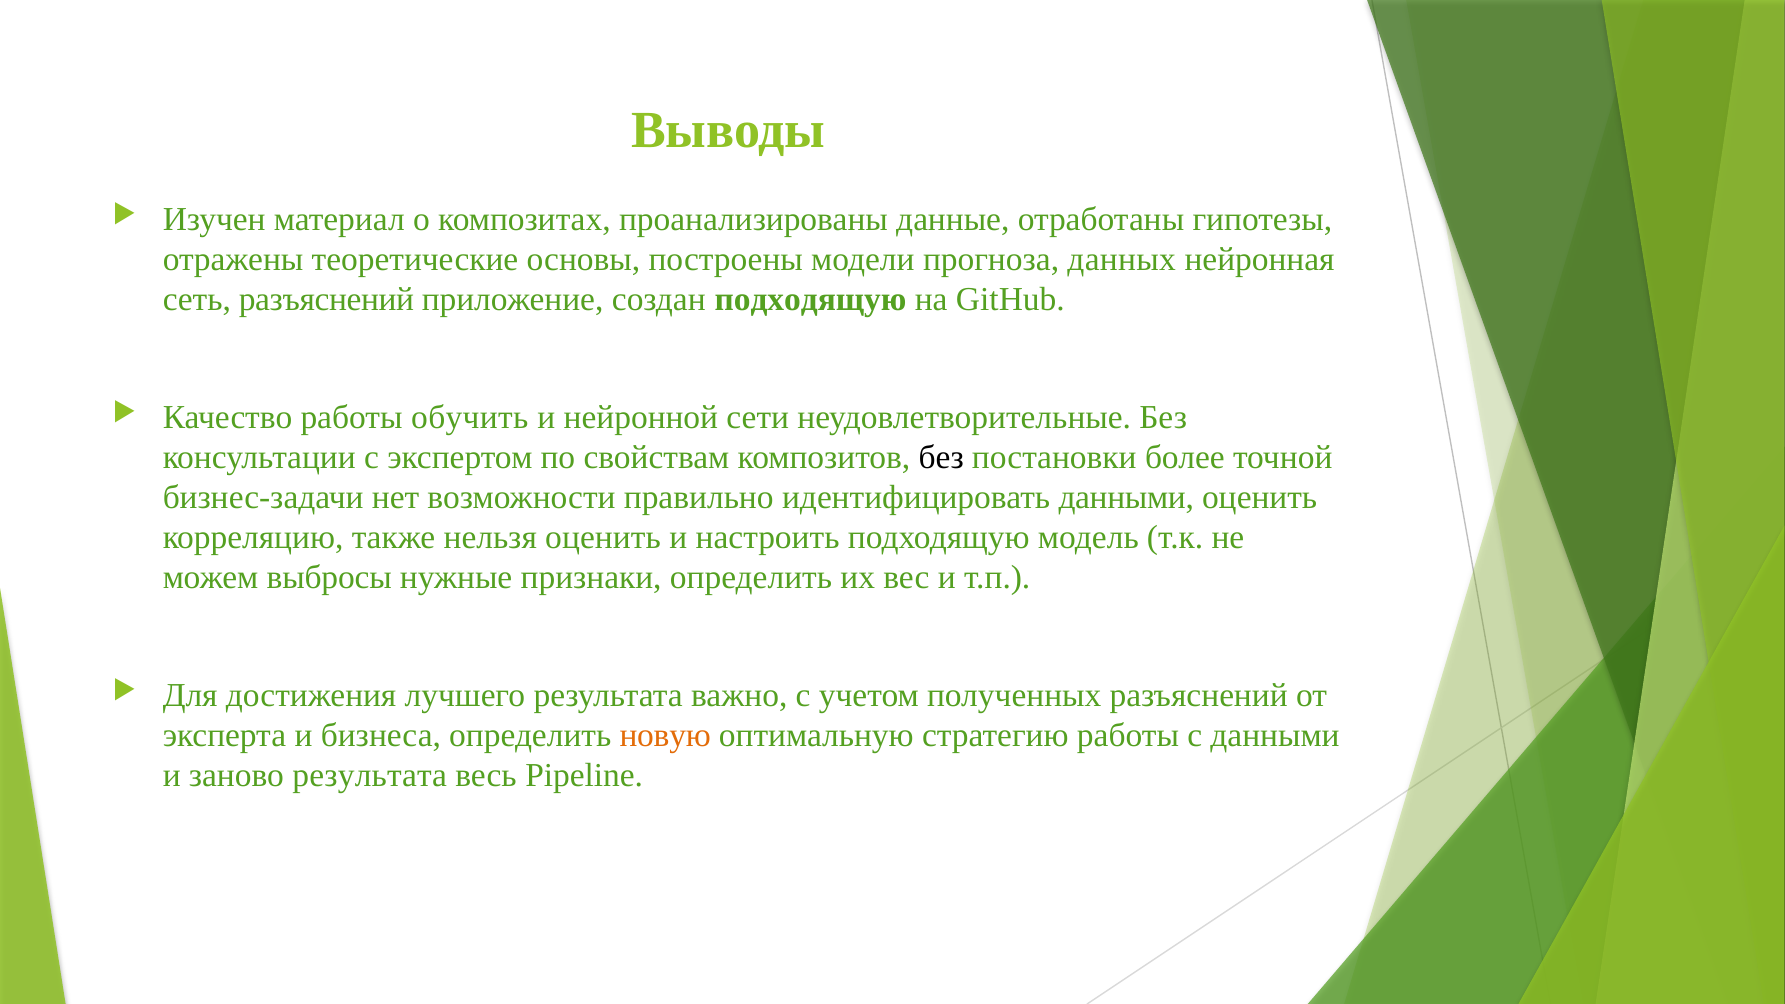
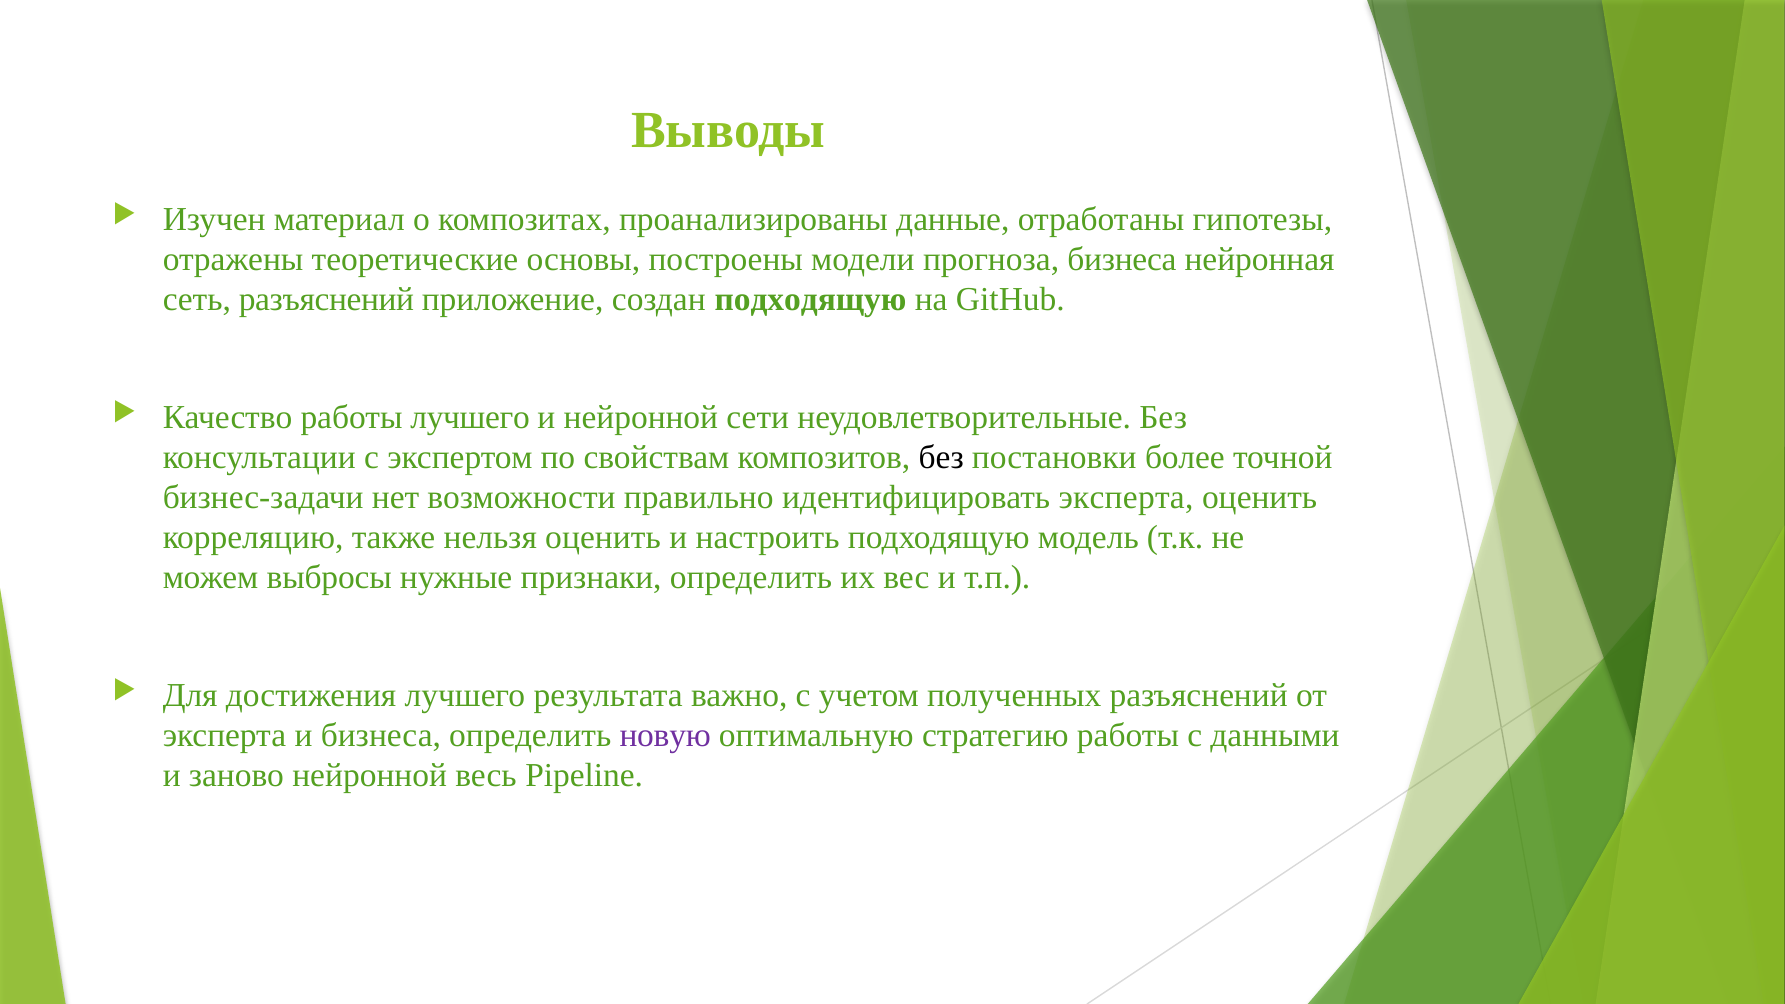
прогноза данных: данных -> бизнеса (1122, 259)
работы обучить: обучить -> лучшего (470, 417)
идентифицировать данными: данными -> эксперта (1126, 497)
новую colour: orange -> purple (665, 735)
заново результата: результата -> нейронной (370, 776)
